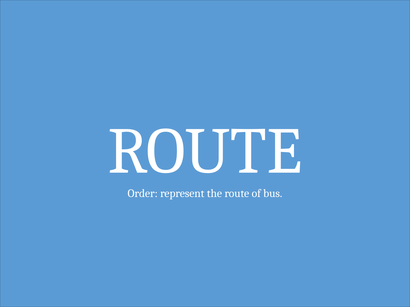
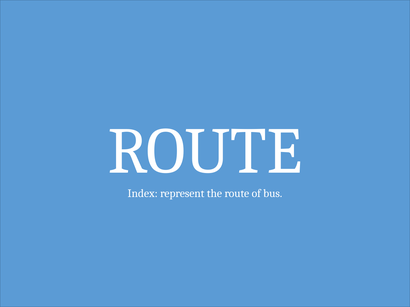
Order: Order -> Index (143, 194)
